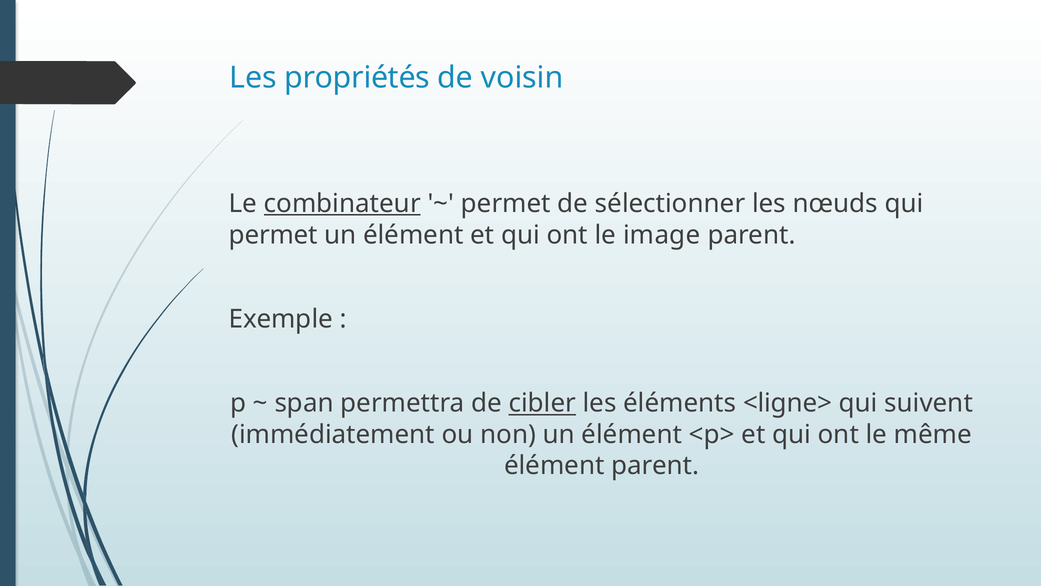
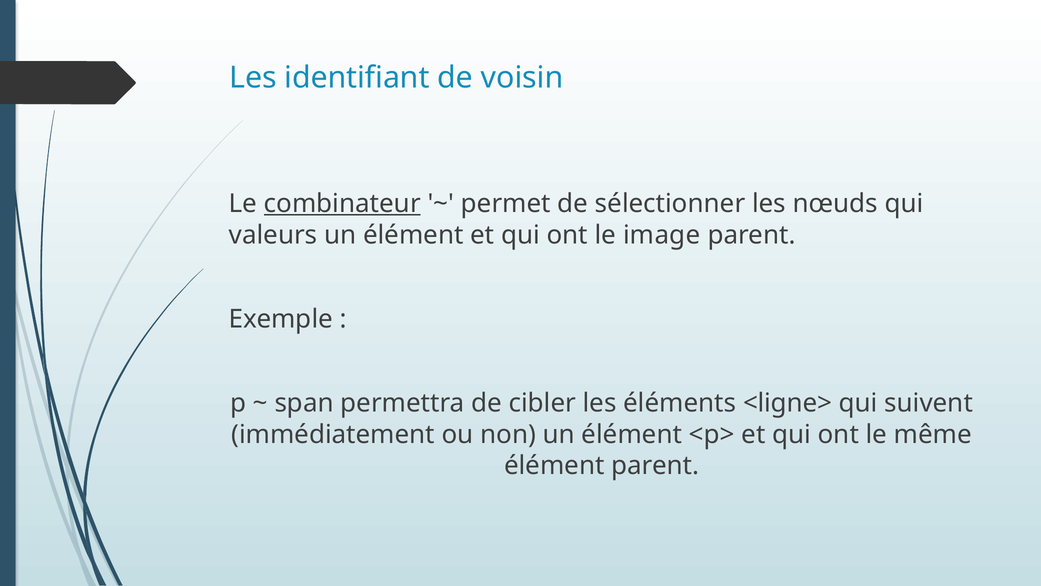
propriétés: propriétés -> identifiant (357, 77)
permet: permet -> valeurs (273, 235)
cibler underline: present -> none (542, 403)
